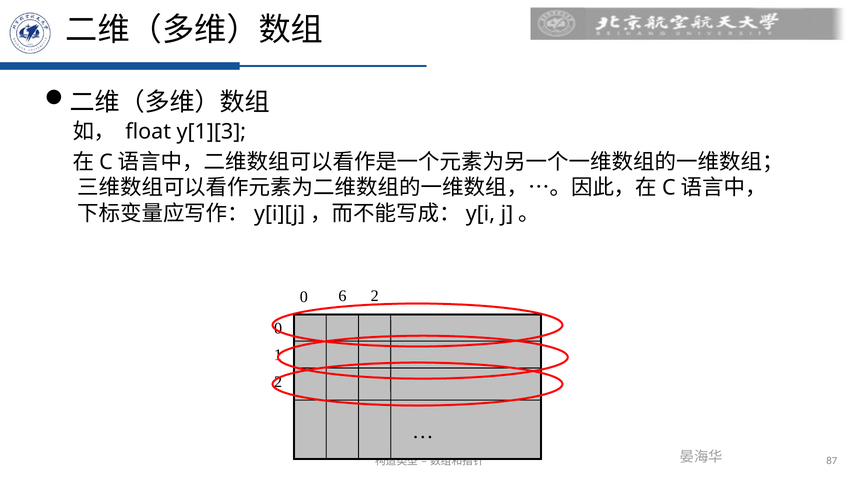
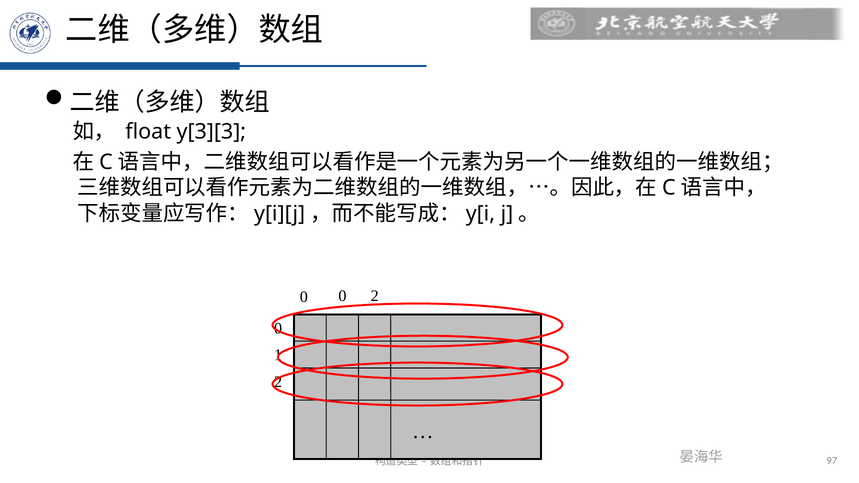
y[1][3: y[1][3 -> y[3][3 (211, 132)
0 6: 6 -> 0 (343, 296)
87: 87 -> 97 (832, 461)
